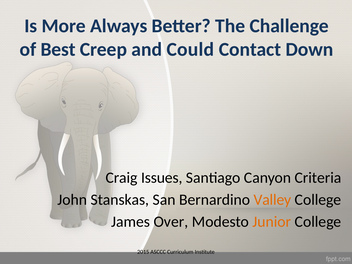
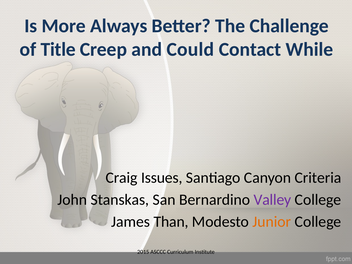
Best: Best -> Title (58, 49)
Down: Down -> While (309, 49)
Valley colour: orange -> purple (272, 200)
Over: Over -> Than (171, 222)
